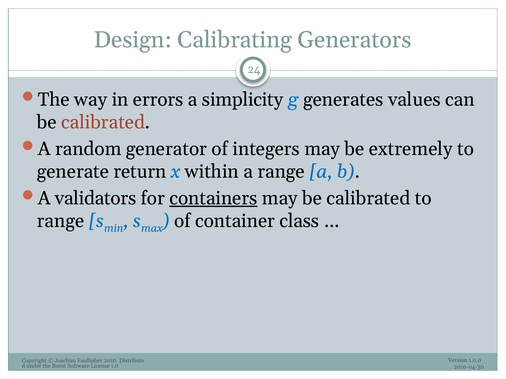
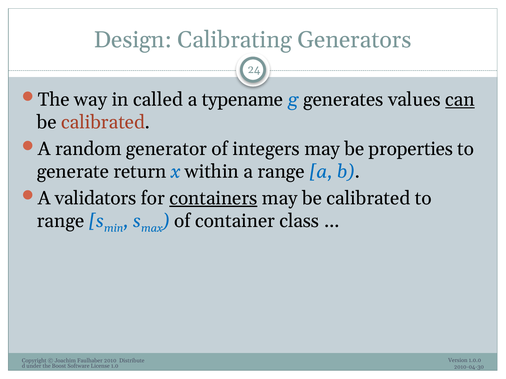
errors: errors -> called (158, 100)
simplicity: simplicity -> typename (243, 100)
can underline: none -> present (460, 100)
extremely: extremely -> properties (411, 149)
